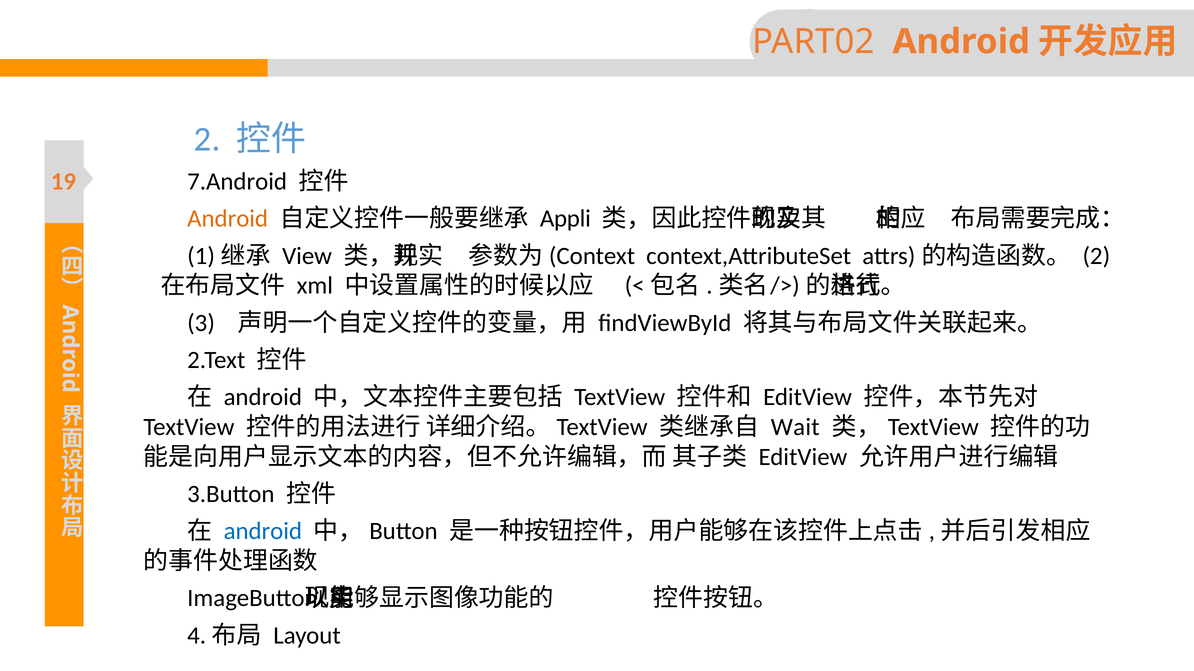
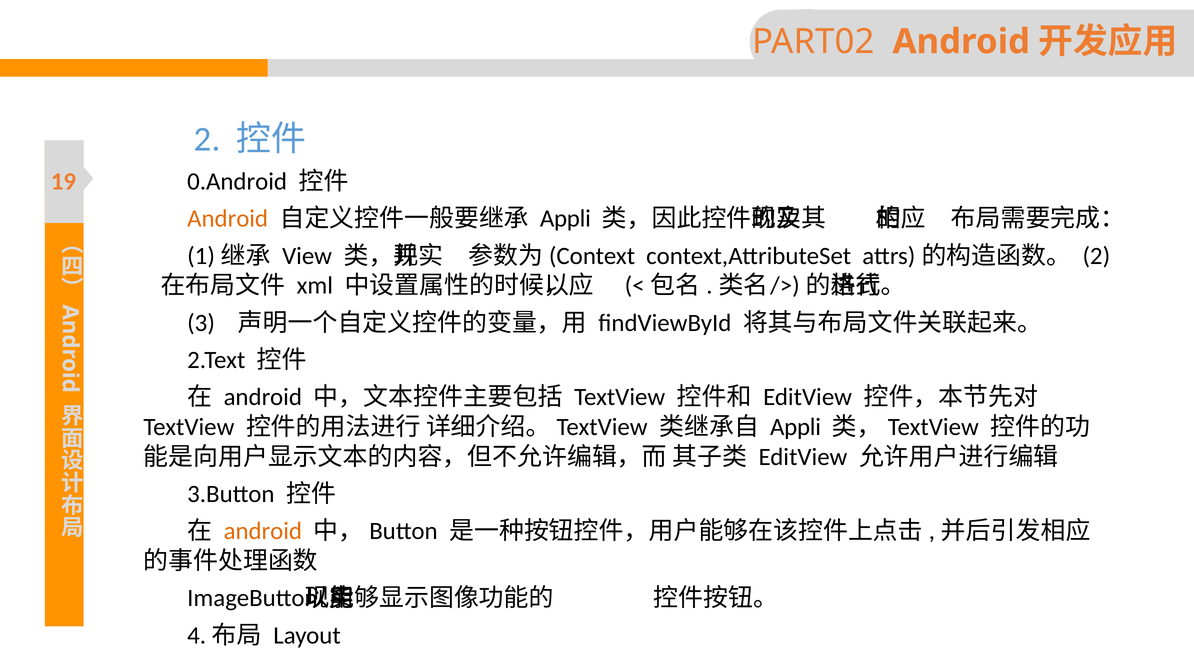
7.Android: 7.Android -> 0.Android (237, 182)
Wait: Wait -> Appli (796, 427)
android colour: blue -> orange (263, 532)
